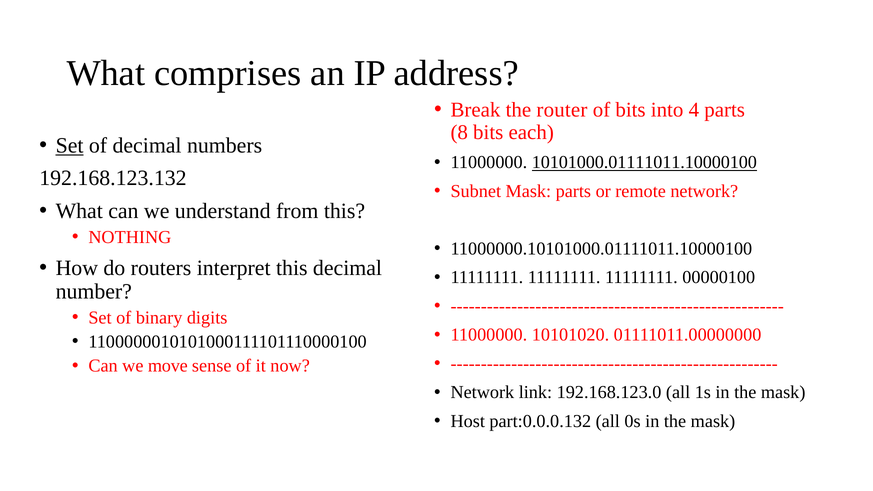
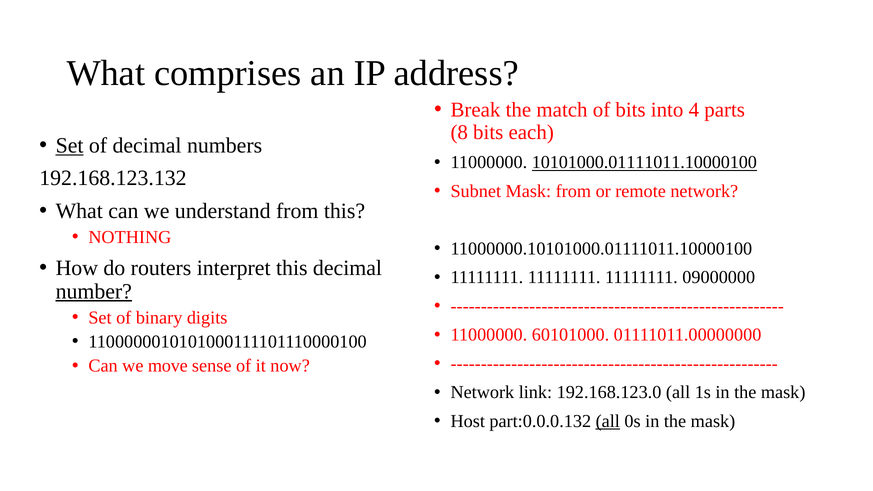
router: router -> match (562, 110)
Mask parts: parts -> from (573, 191)
00000100: 00000100 -> 09000000 (719, 277)
number underline: none -> present (94, 291)
10101020: 10101020 -> 60101000 (571, 335)
all underline: none -> present (608, 421)
